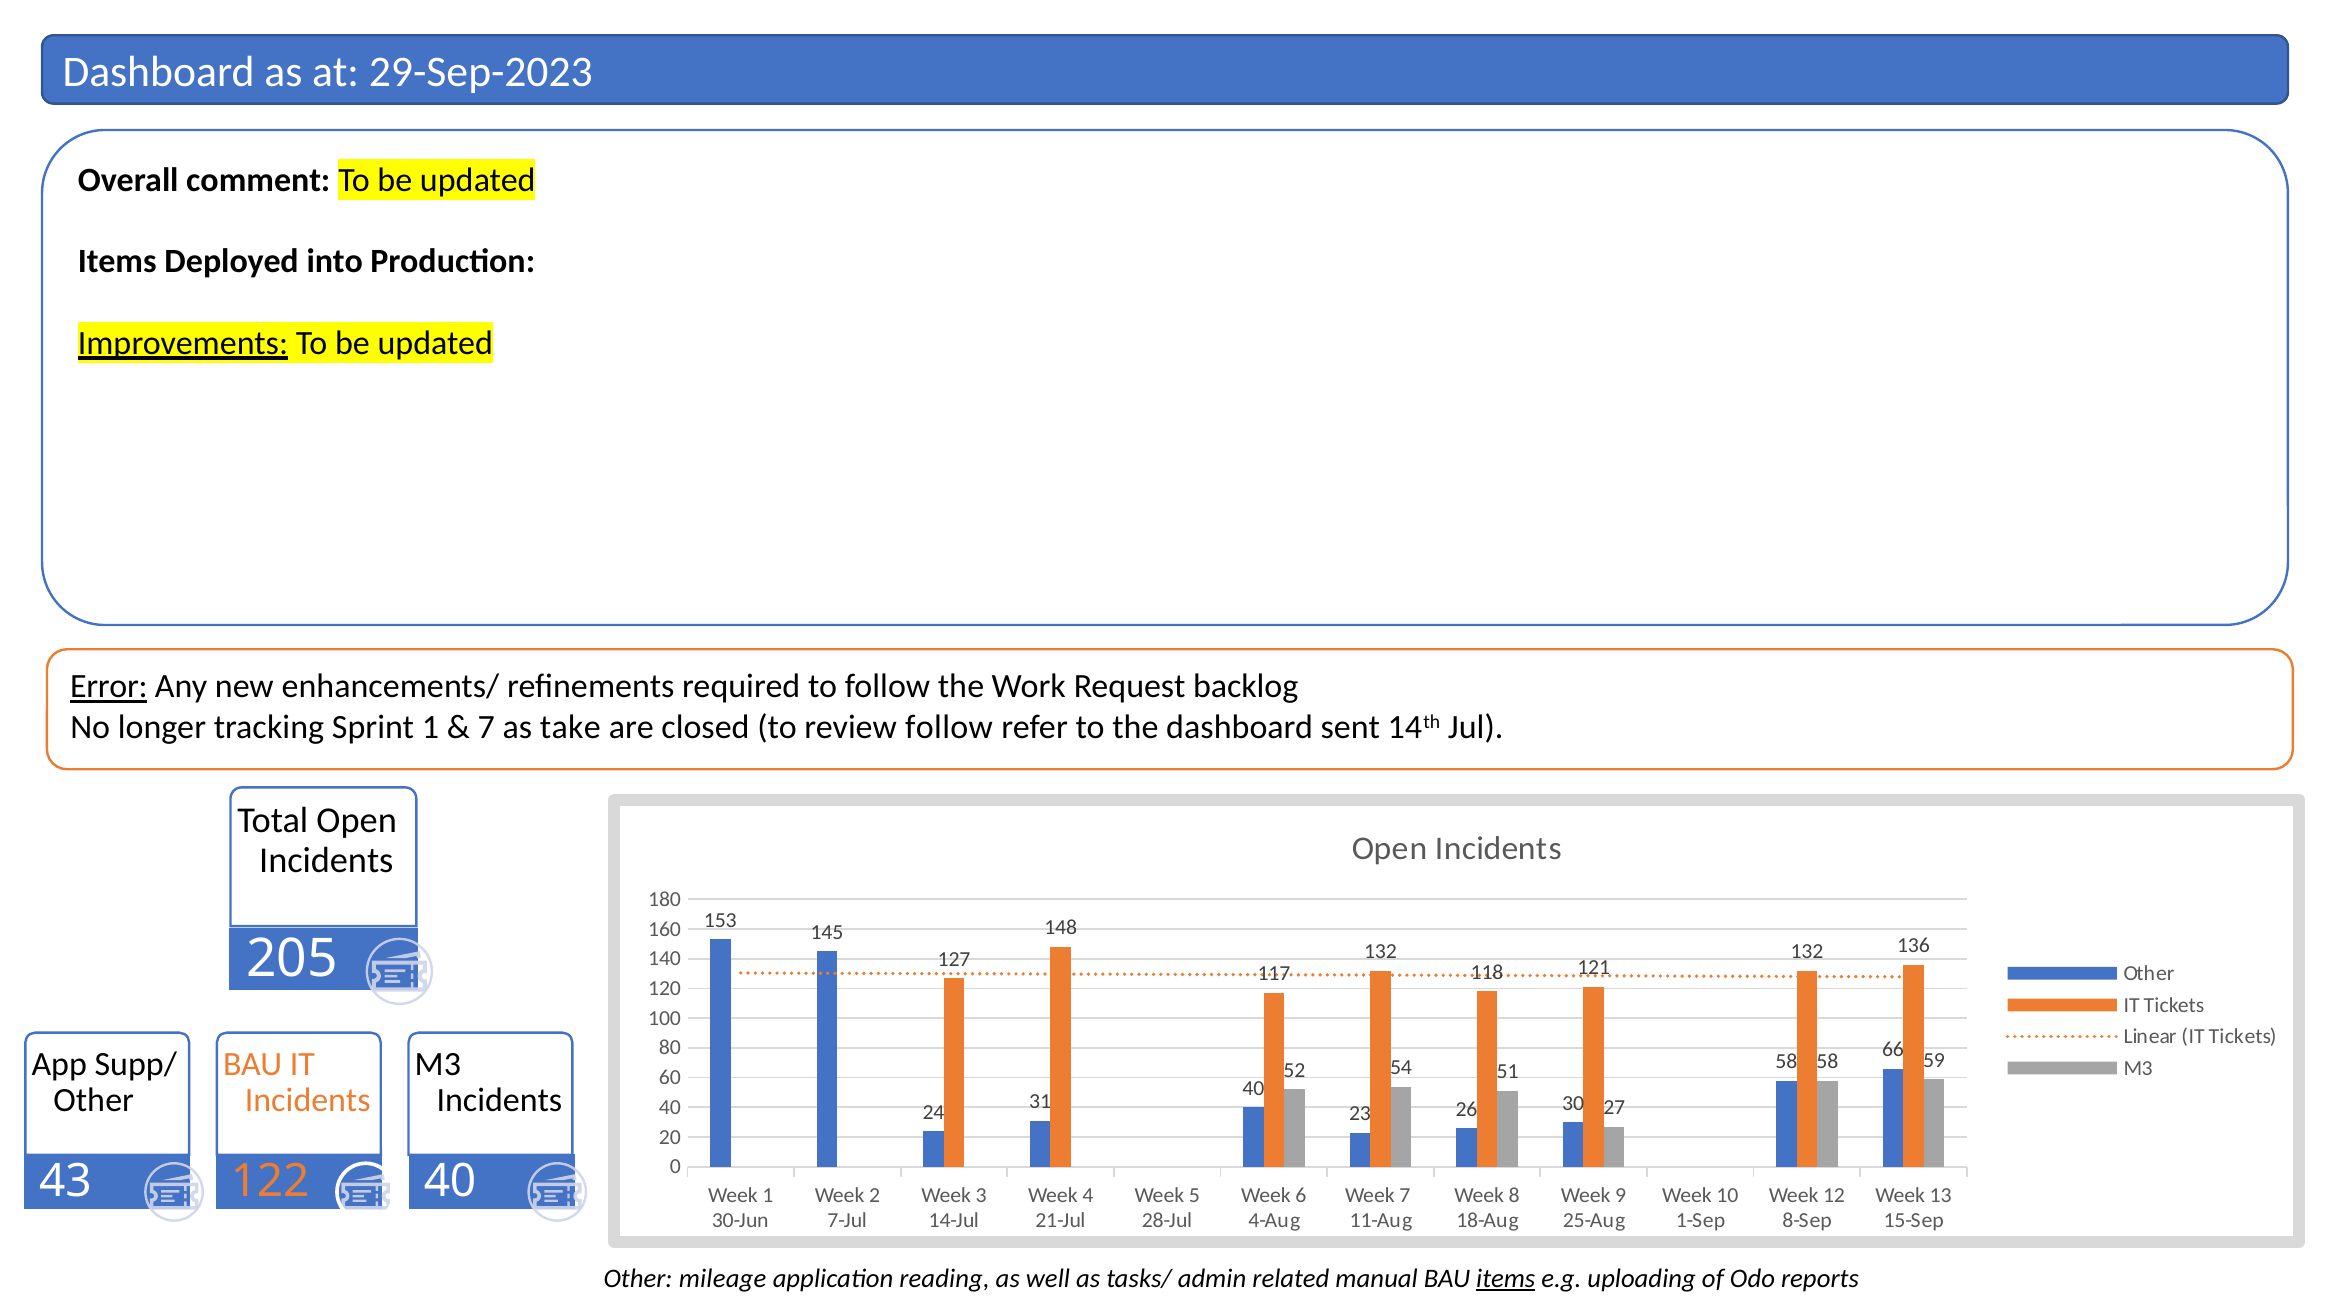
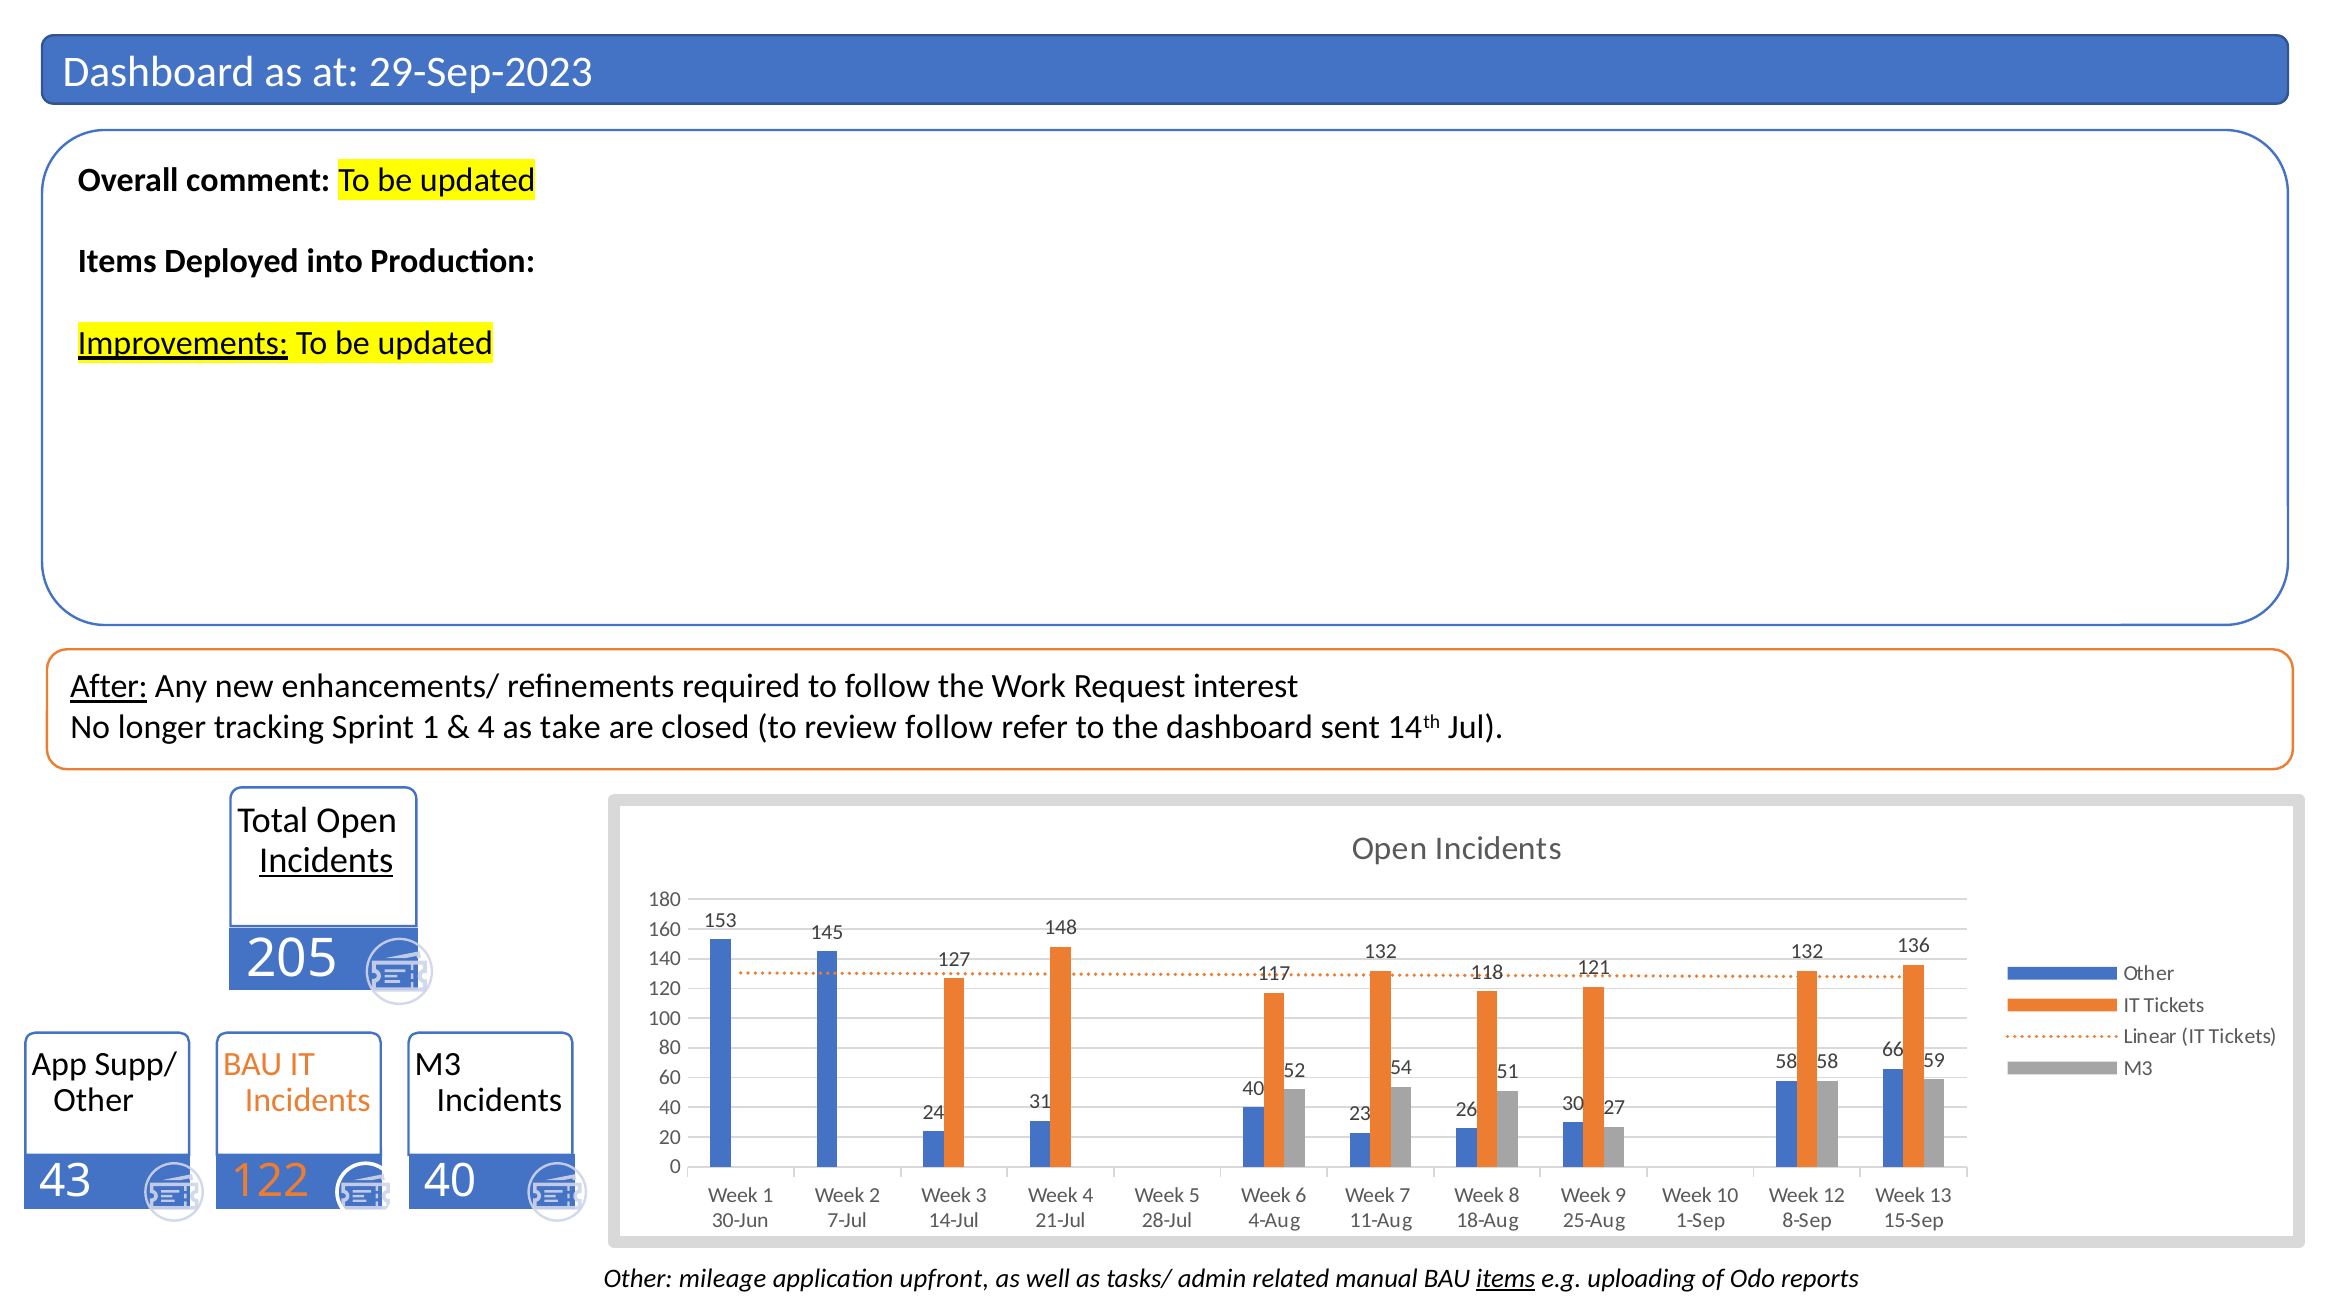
Error: Error -> After (109, 687)
backlog: backlog -> interest (1246, 687)
7: 7 -> 4 (486, 728)
Incidents underline: none -> present (326, 861)
reading: reading -> upfront (944, 1279)
